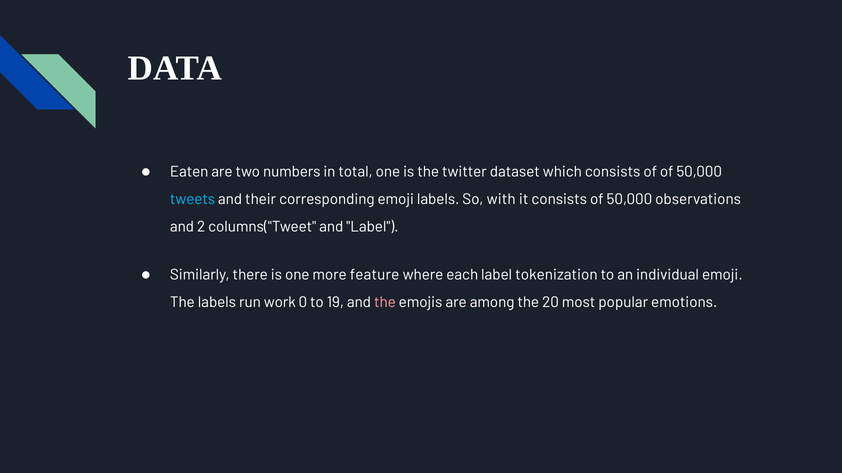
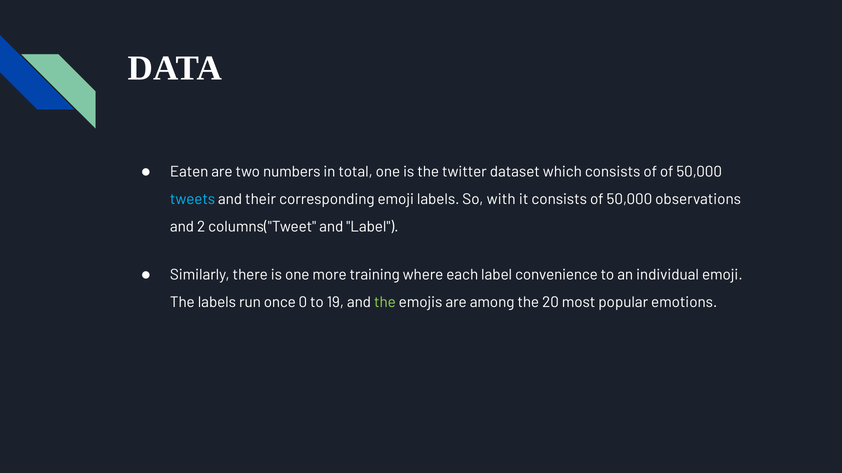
feature: feature -> training (375, 275)
tokenization: tokenization -> convenience (556, 275)
work: work -> once (280, 303)
the colour: pink -> light green (385, 303)
